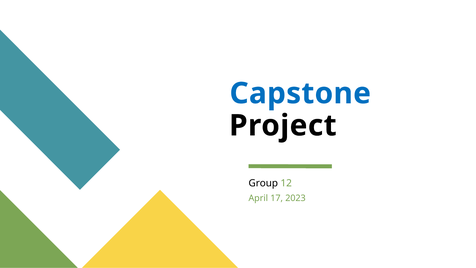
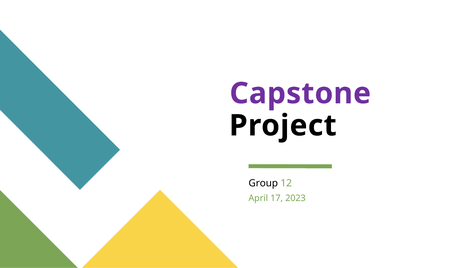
Capstone colour: blue -> purple (300, 93)
